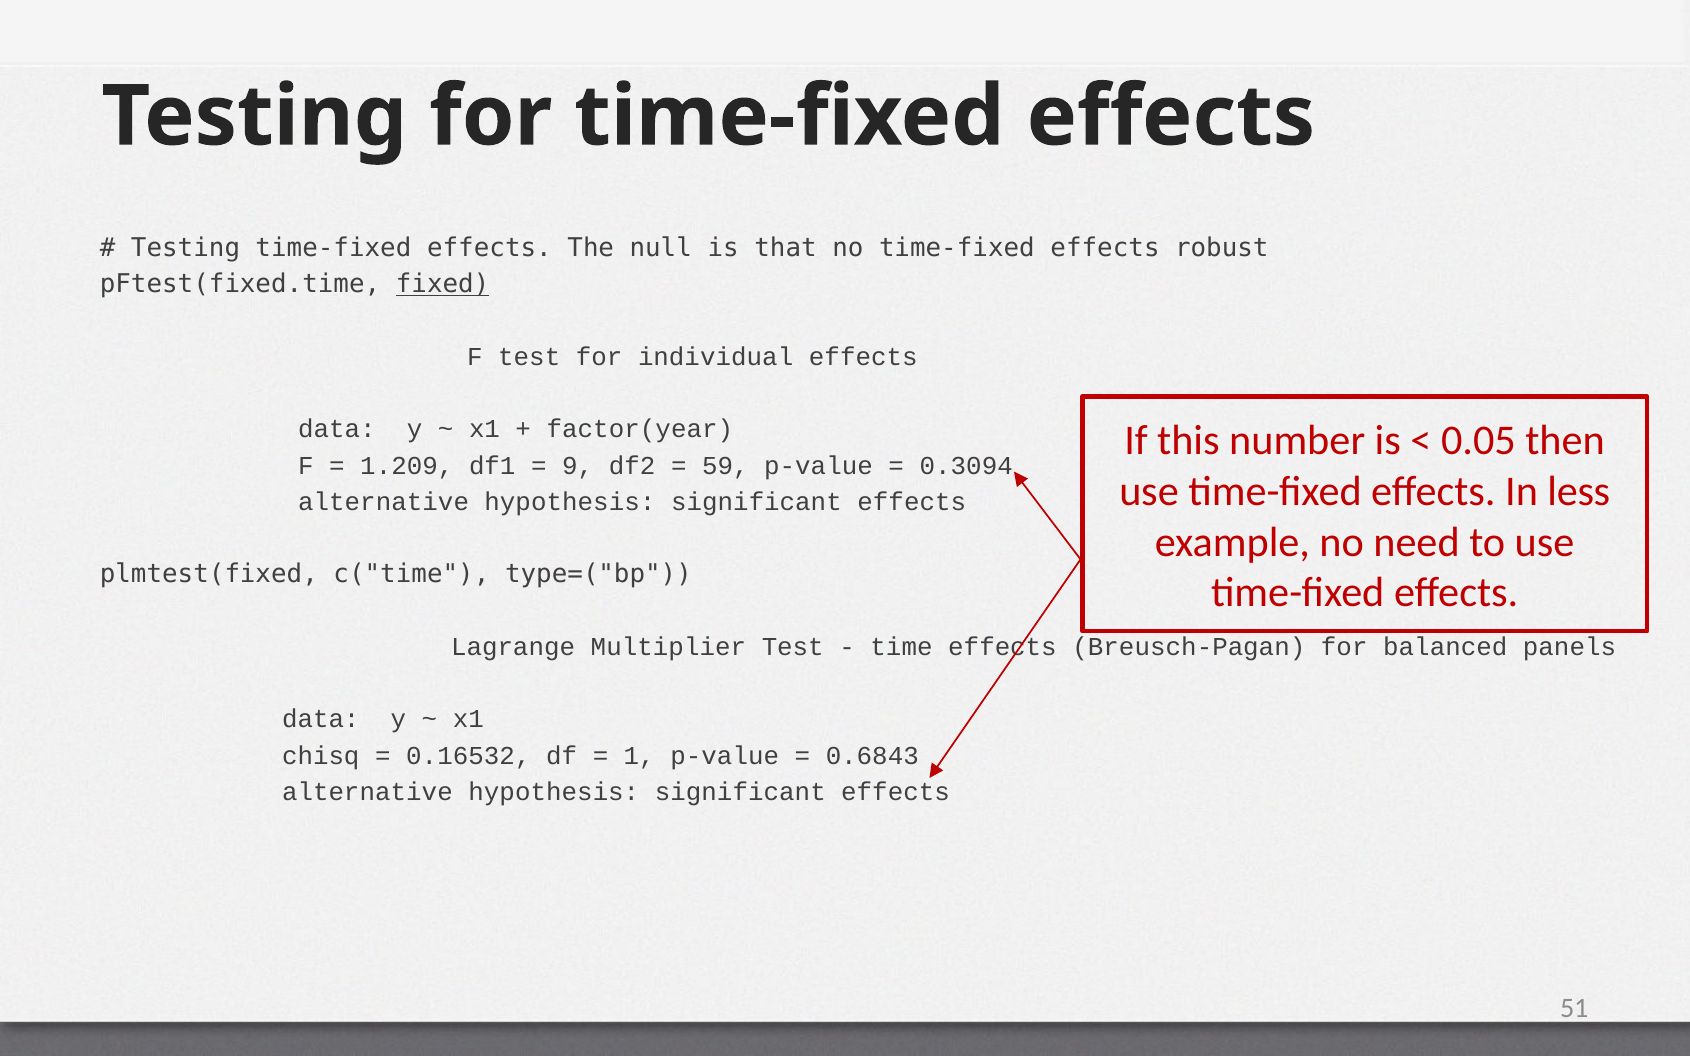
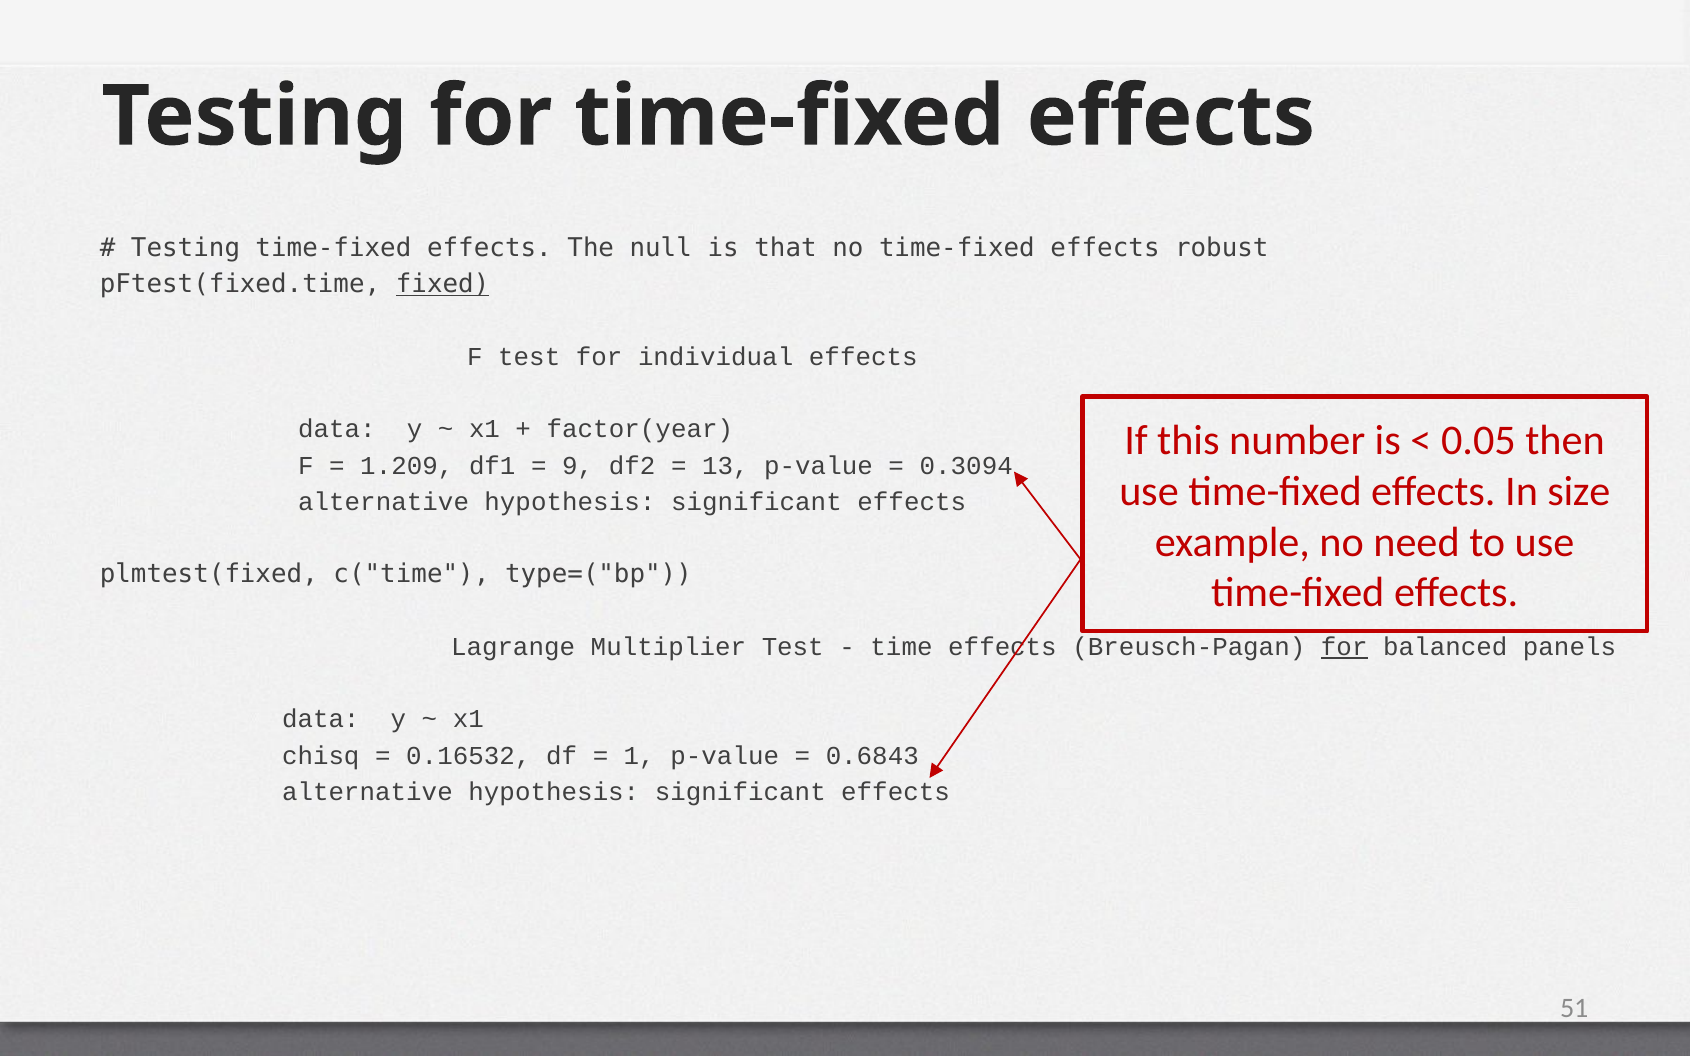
59: 59 -> 13 (725, 466)
less: less -> size (1579, 492)
for underline: none -> present (1344, 647)
